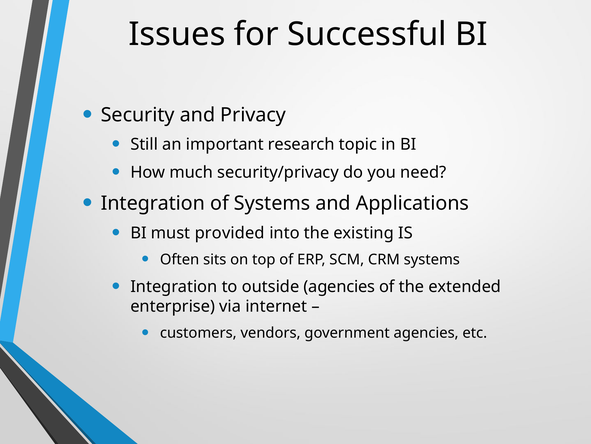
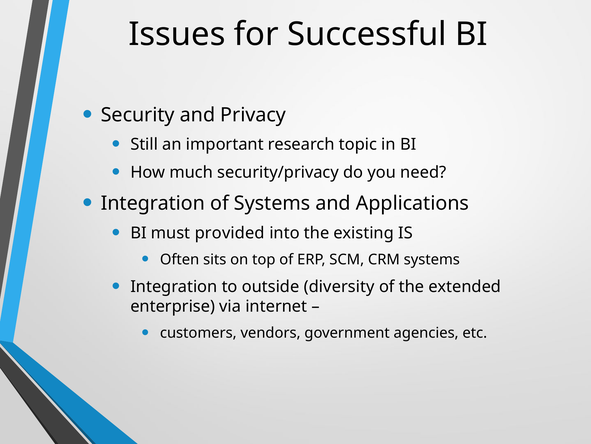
outside agencies: agencies -> diversity (339, 286)
